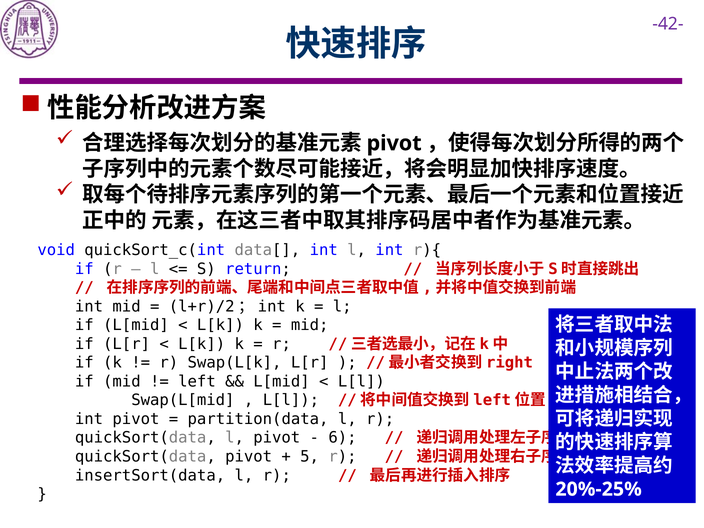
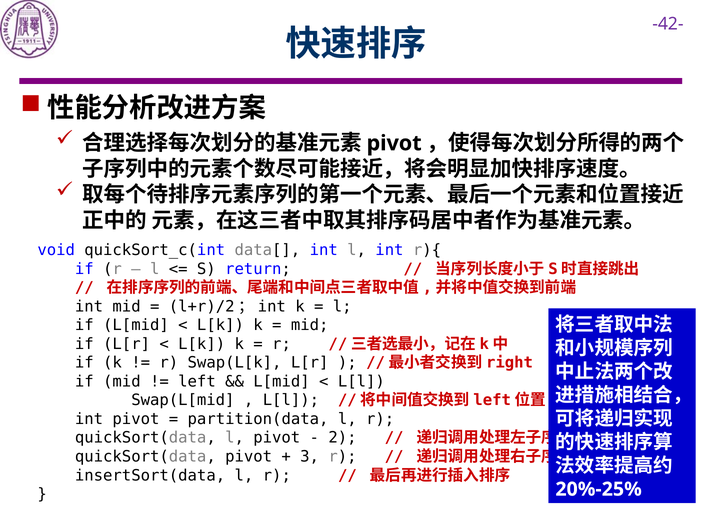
6: 6 -> 2 (342, 438)
5: 5 -> 3 (310, 457)
